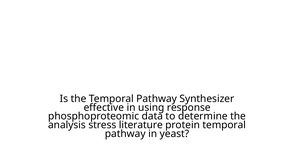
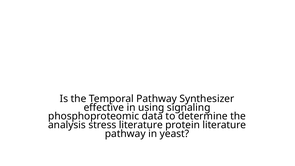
response: response -> signaling (189, 107)
protein temporal: temporal -> literature (224, 125)
